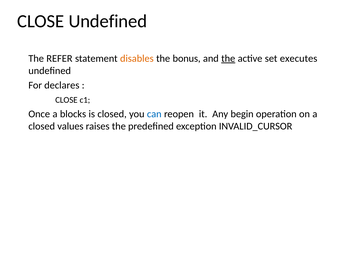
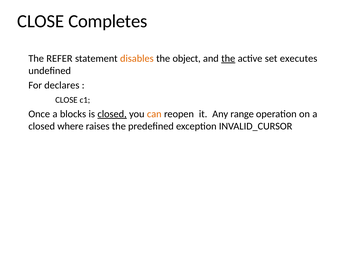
CLOSE Undefined: Undefined -> Completes (108, 21)
bonus: bonus -> object (187, 59)
closed underline: none -> present (112, 114)
can colour: blue -> orange (154, 114)
begin: begin -> range (242, 114)
values: values -> where (70, 126)
